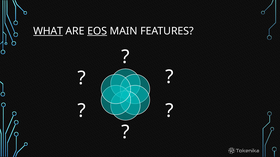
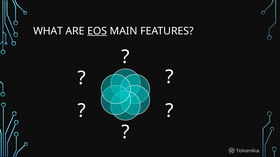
WHAT underline: present -> none (48, 31)
